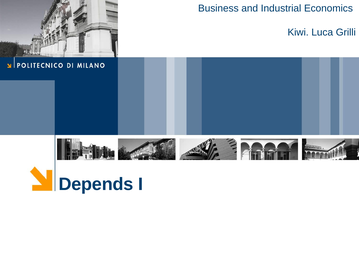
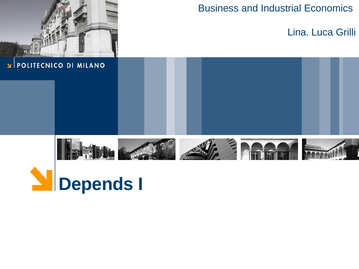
Kiwi: Kiwi -> Lina (298, 32)
